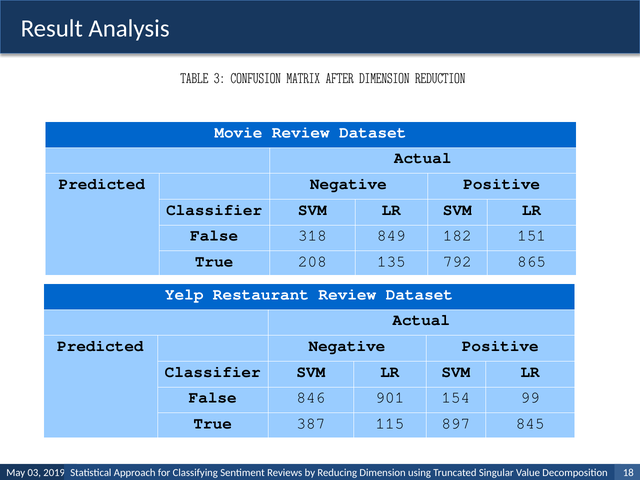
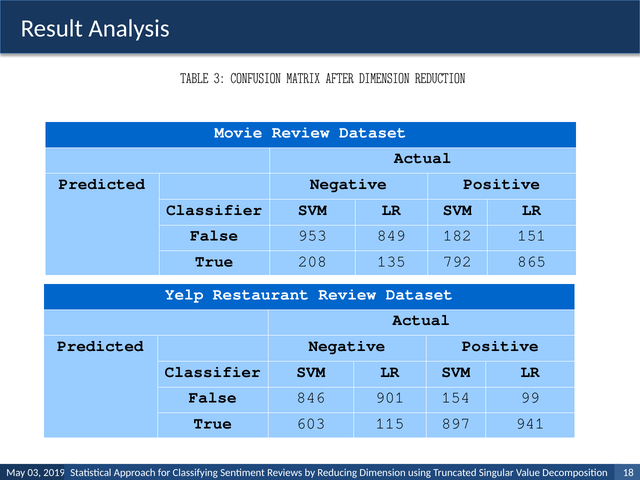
318: 318 -> 953 (312, 236)
387: 387 -> 603 (311, 423)
845: 845 -> 941 (530, 423)
